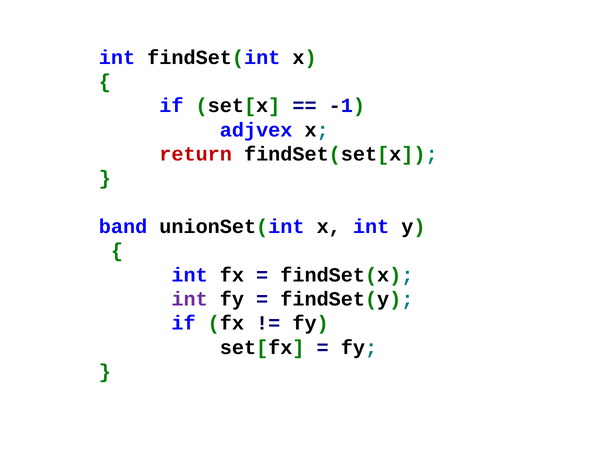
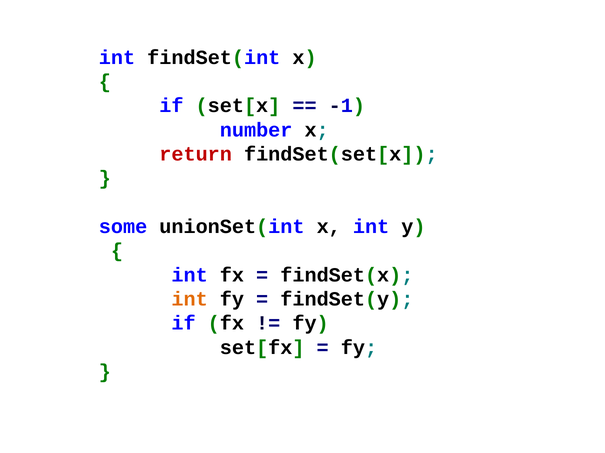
adjvex: adjvex -> number (256, 130)
band: band -> some (123, 227)
int colour: purple -> orange (190, 300)
